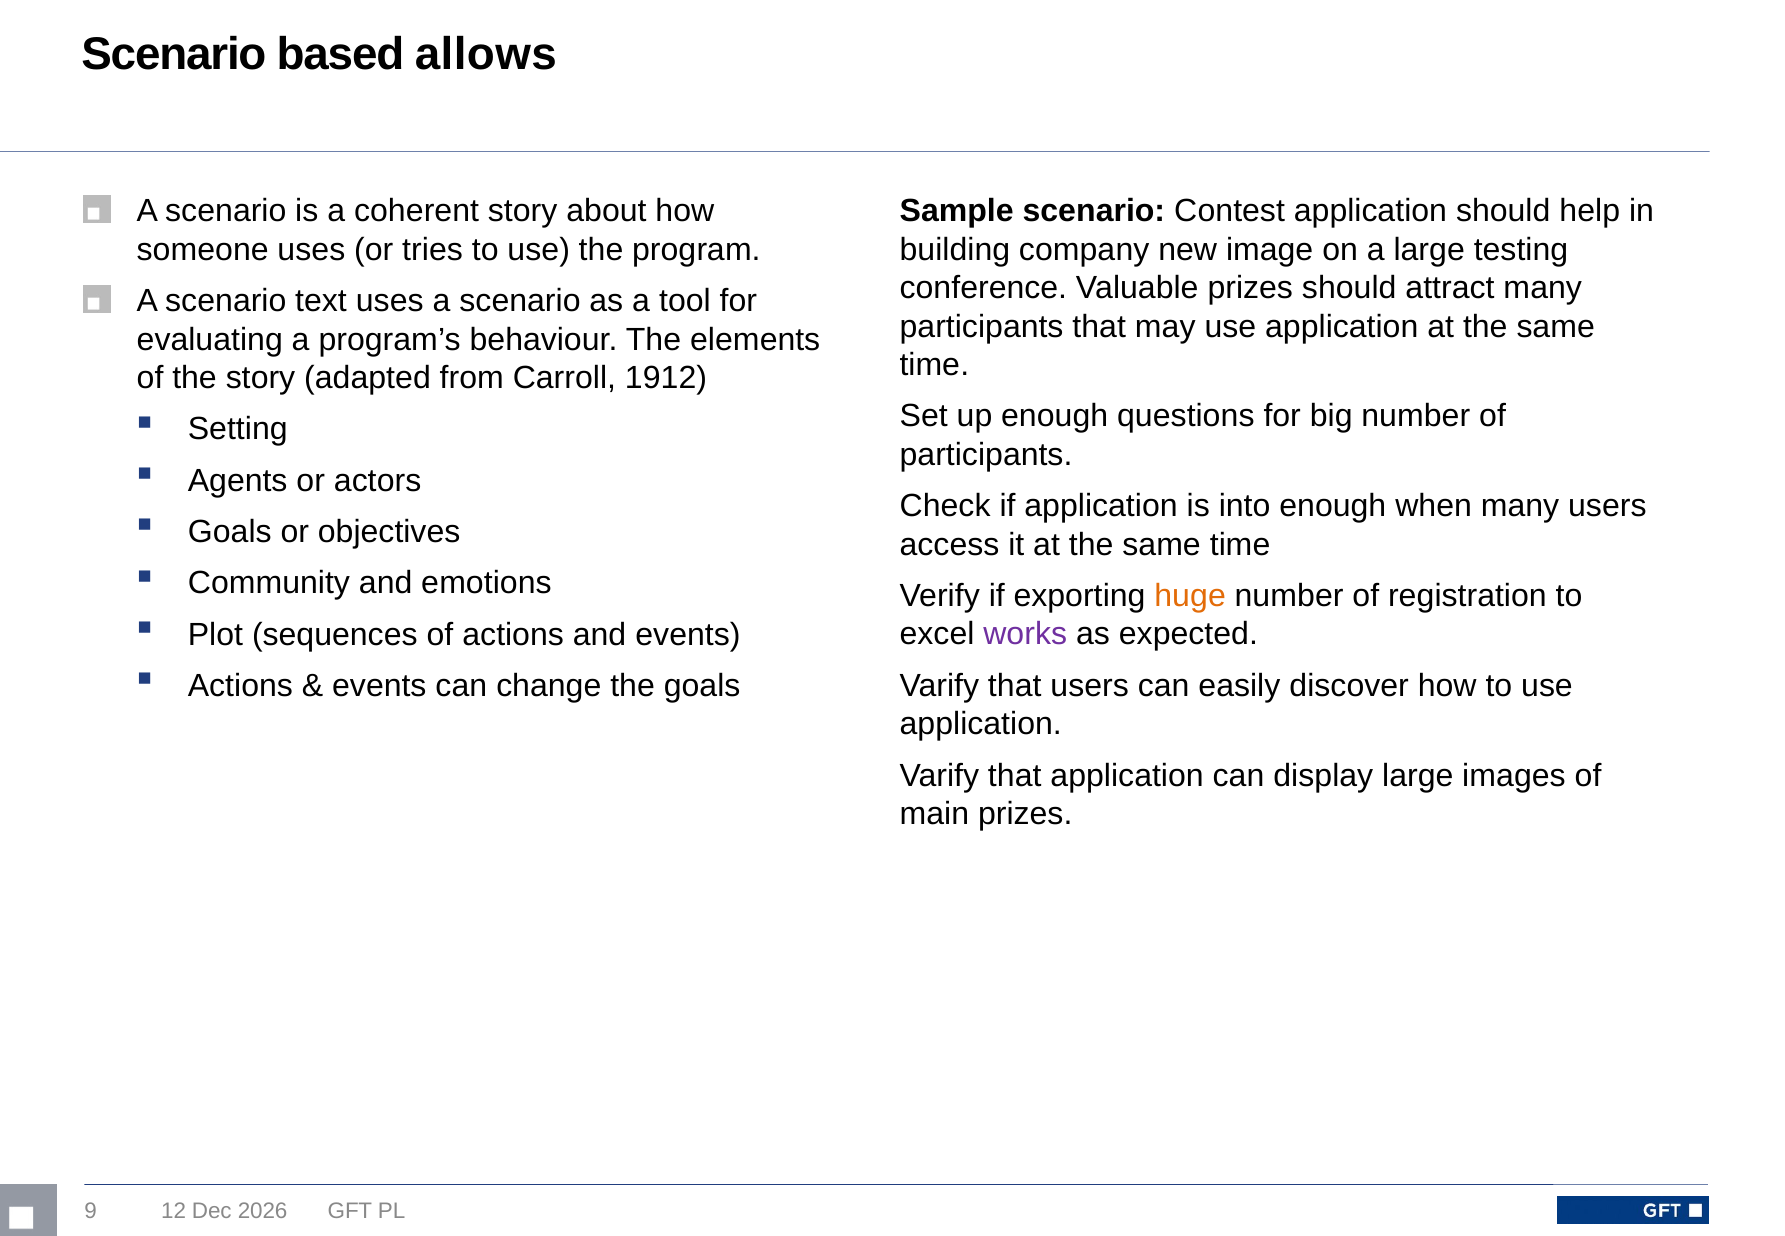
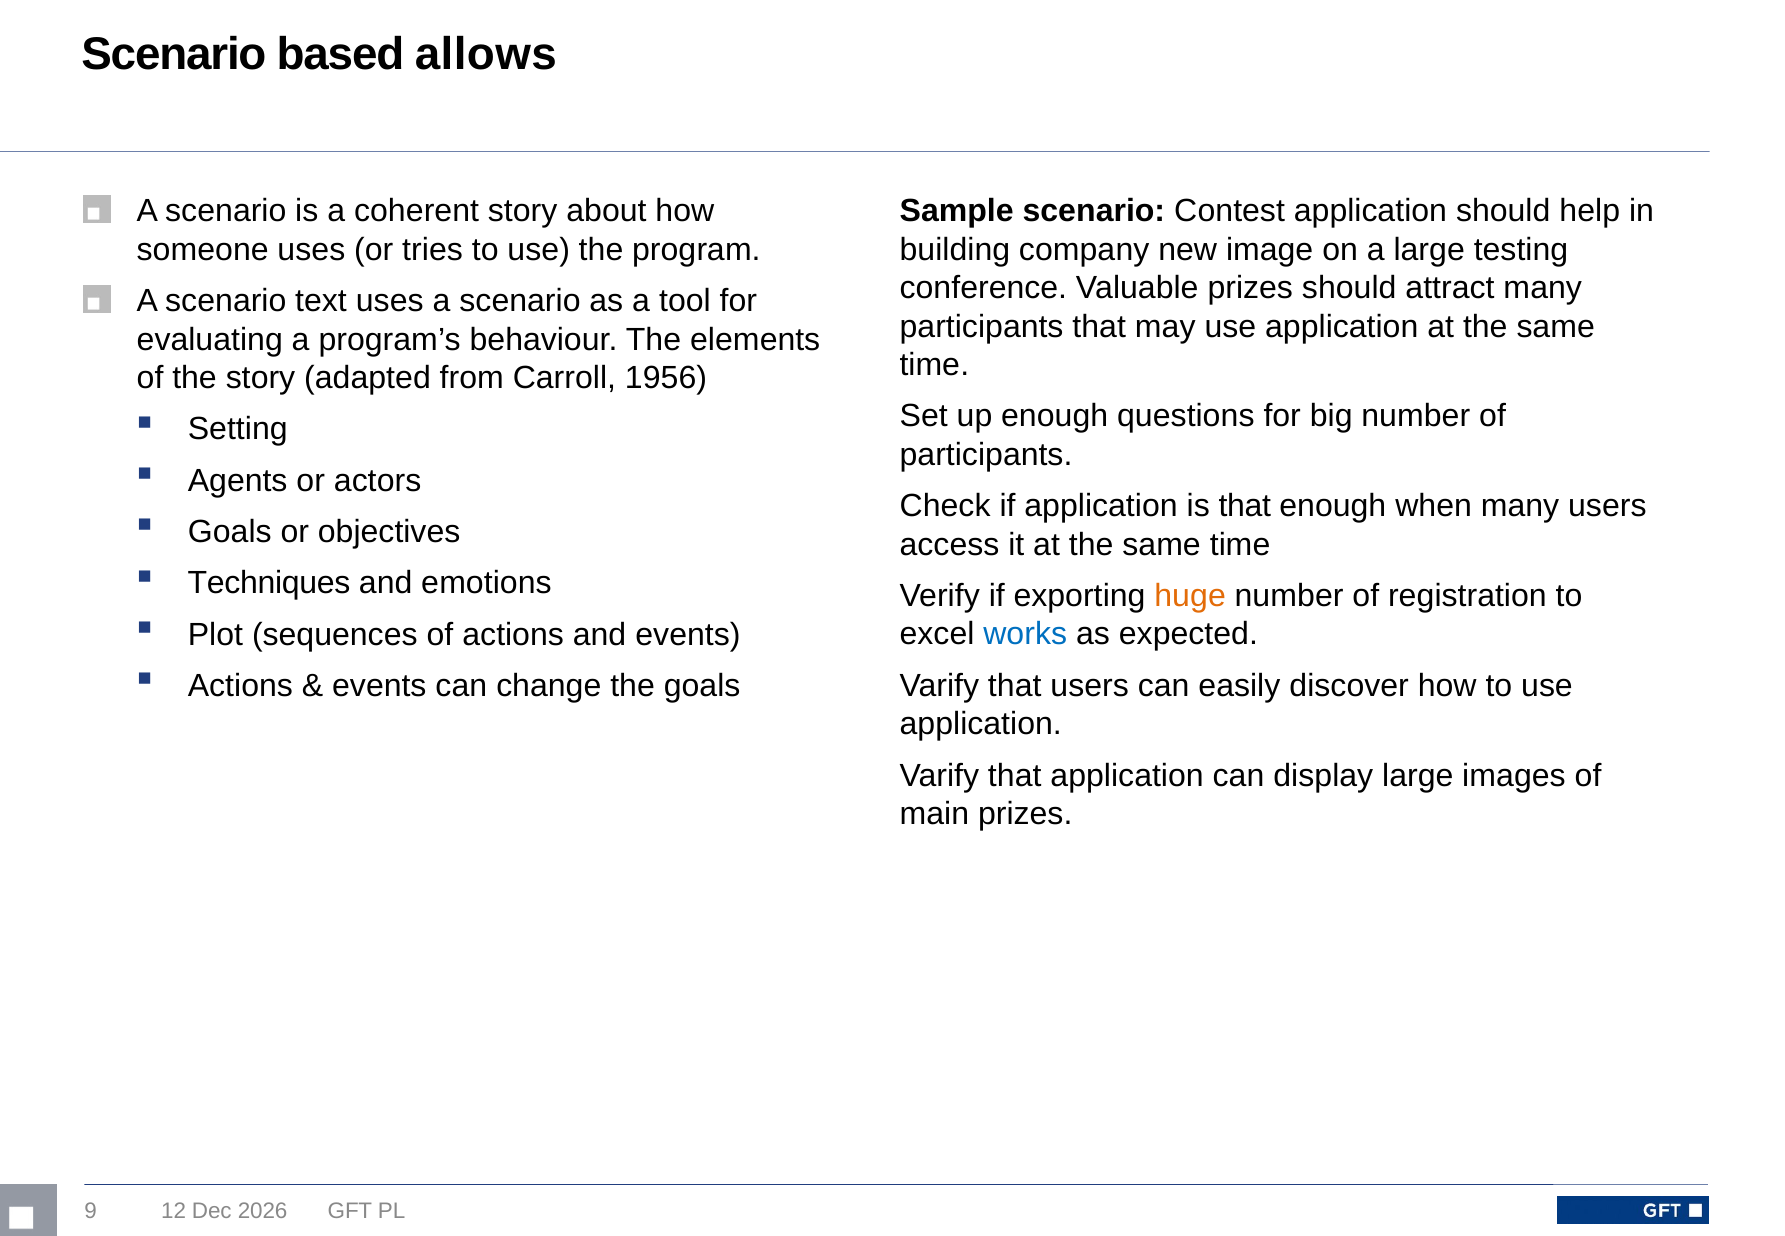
1912: 1912 -> 1956 (666, 378)
is into: into -> that (1245, 506)
Community: Community -> Techniques (269, 583)
works colour: purple -> blue (1025, 634)
